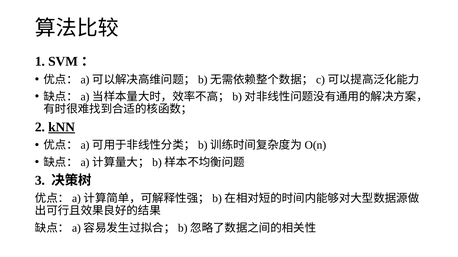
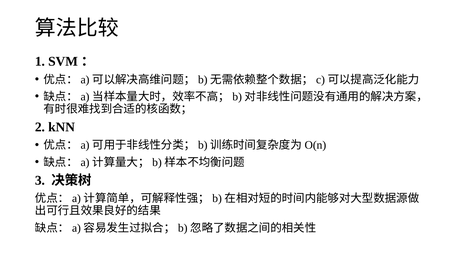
kNN underline: present -> none (62, 127)
